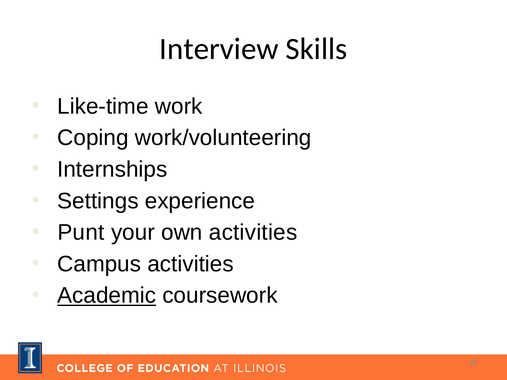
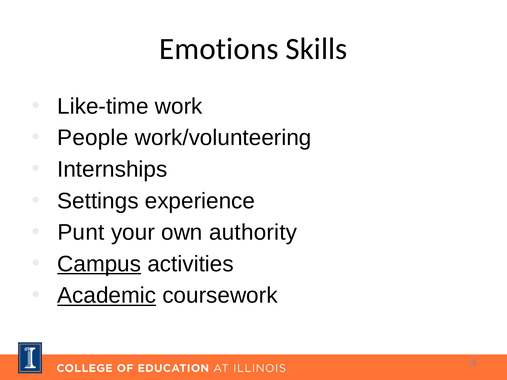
Interview: Interview -> Emotions (219, 49)
Coping: Coping -> People (93, 138)
own activities: activities -> authority (253, 233)
Campus underline: none -> present (99, 264)
